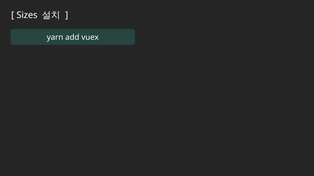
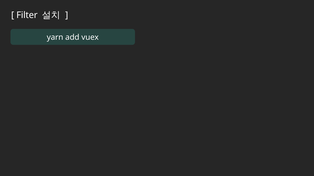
Sizes: Sizes -> Filter (27, 15)
